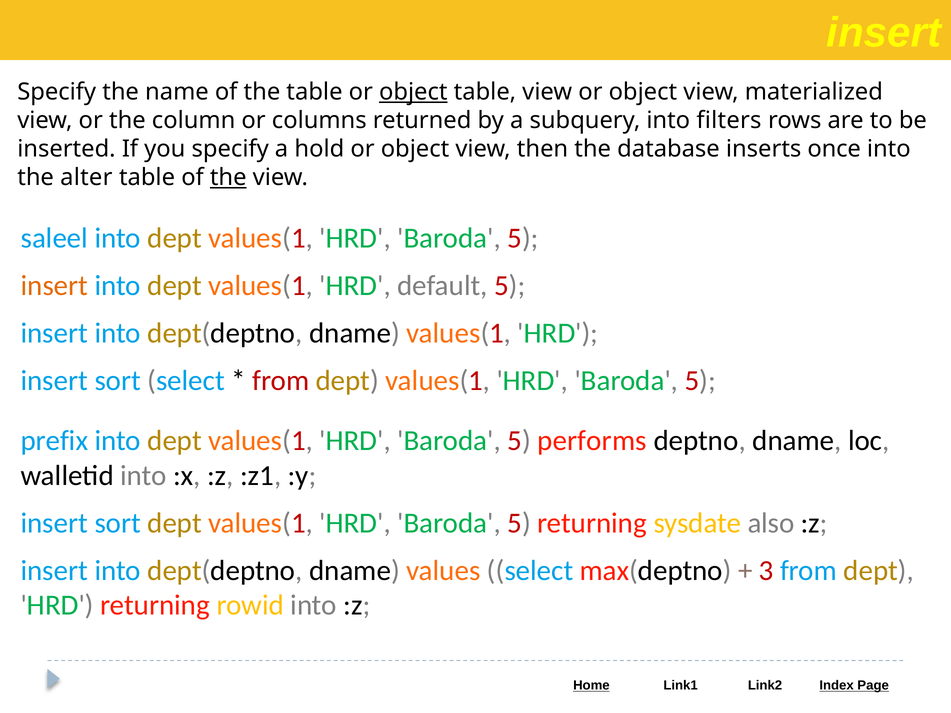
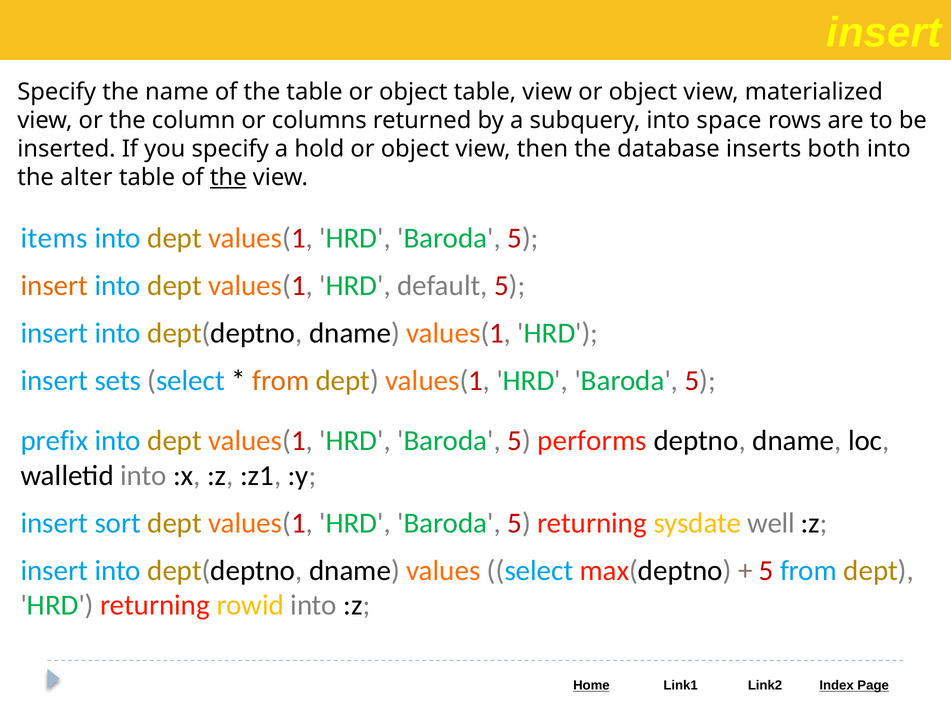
object underline: present -> none (413, 92)
filters: filters -> space (729, 120)
once: once -> both (834, 149)
saleel: saleel -> items (54, 238)
sort: sort -> sets (118, 381)
from colour: red -> orange (281, 381)
also: also -> well (771, 523)
3: 3 -> 5 (766, 571)
